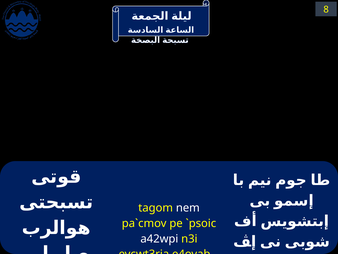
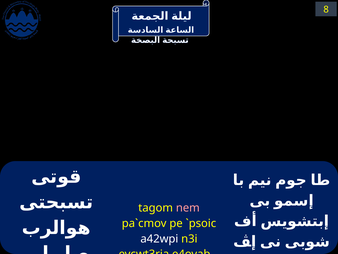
nem colour: white -> pink (188, 208)
